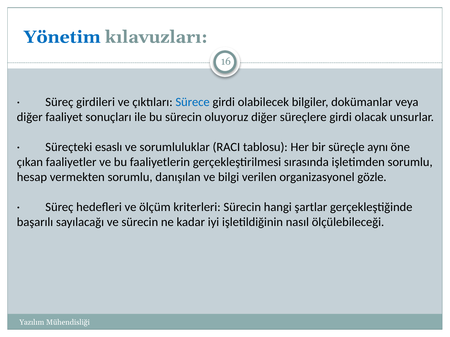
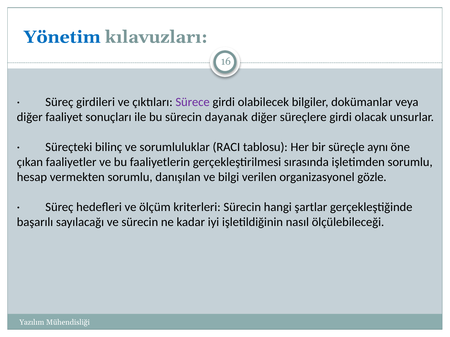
Sürece colour: blue -> purple (193, 102)
oluyoruz: oluyoruz -> dayanak (226, 117)
esaslı: esaslı -> bilinç (109, 147)
